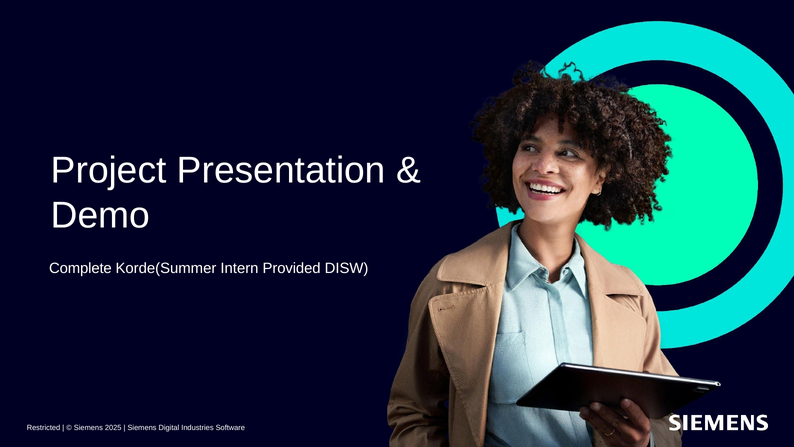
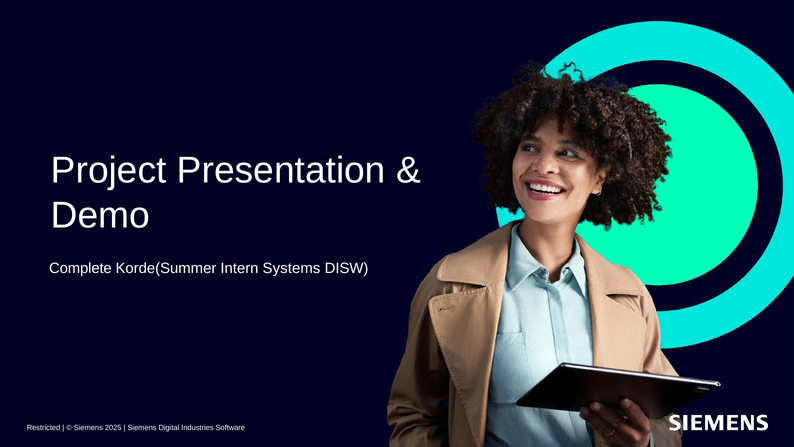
Provided: Provided -> Systems (291, 268)
